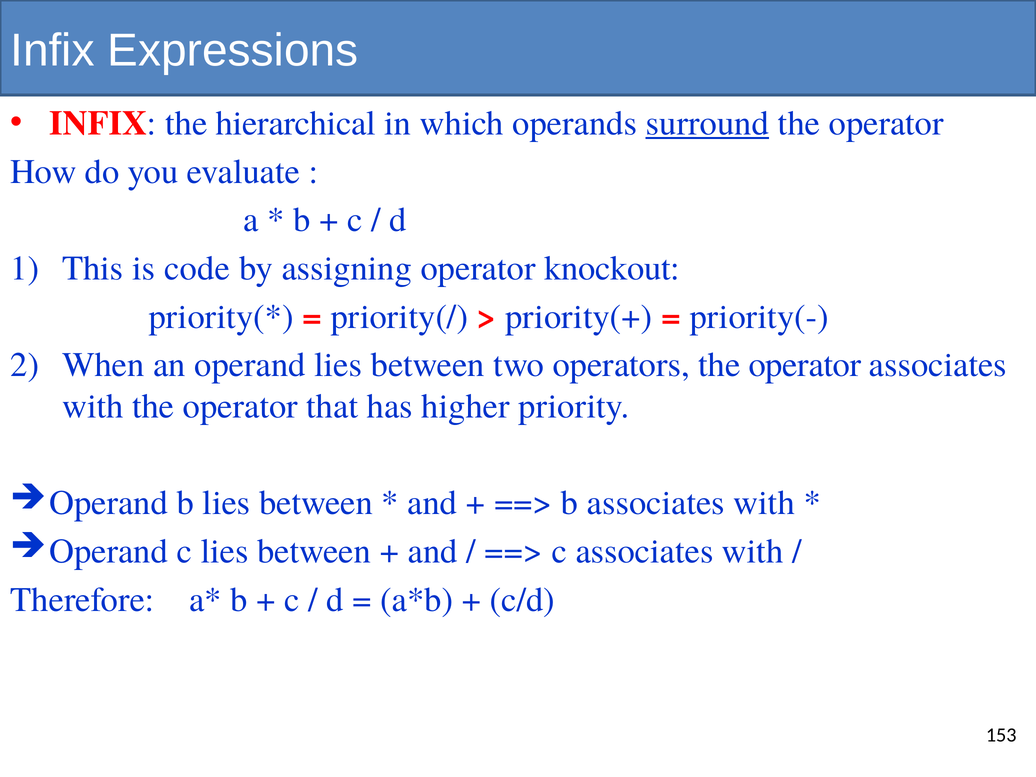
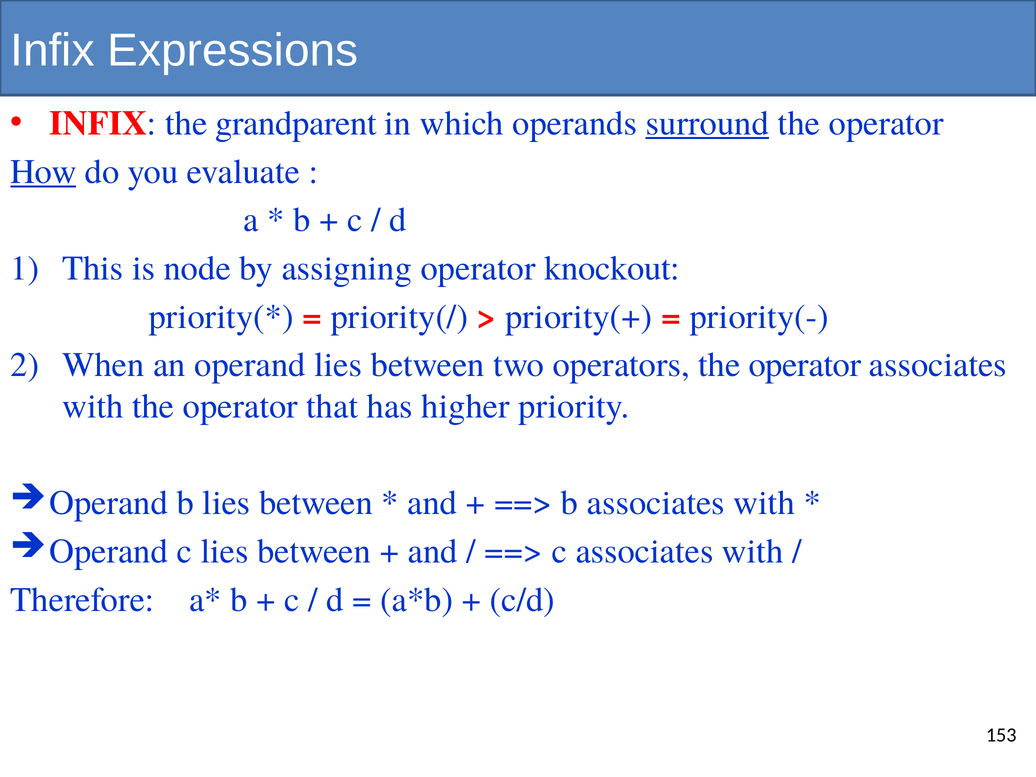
hierarchical: hierarchical -> grandparent (296, 123)
How underline: none -> present (43, 172)
code: code -> node (197, 268)
